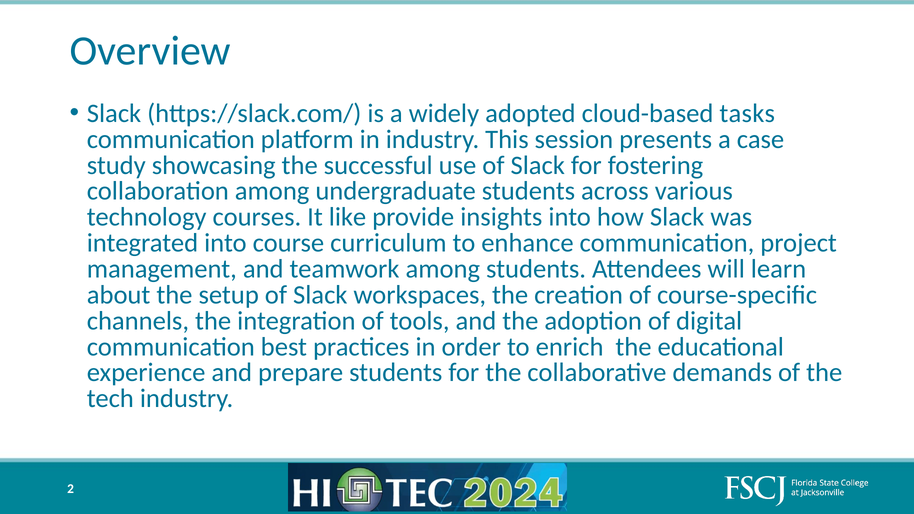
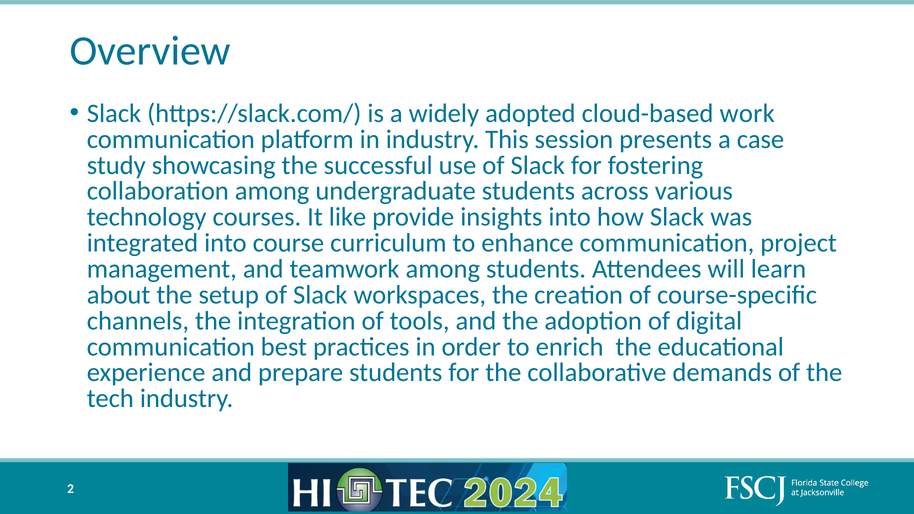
tasks: tasks -> work (747, 113)
